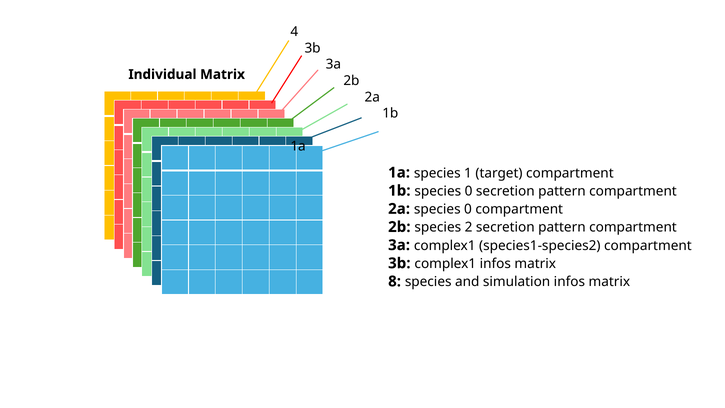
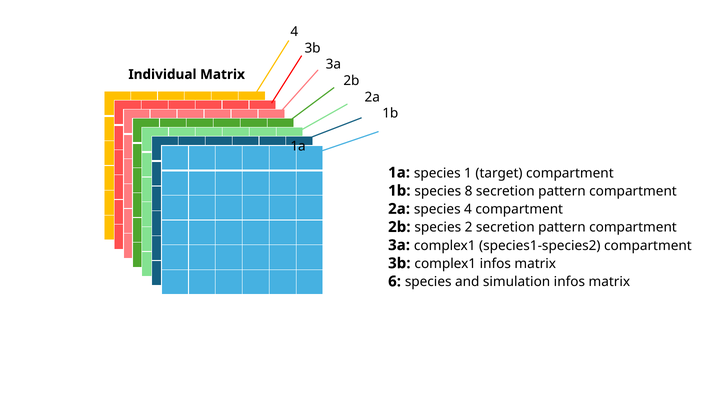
1b species 0: 0 -> 8 (469, 191)
2a species 0: 0 -> 4 (468, 209)
8: 8 -> 6 (395, 281)
